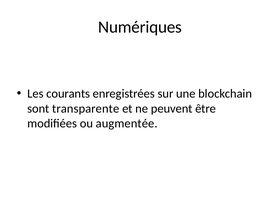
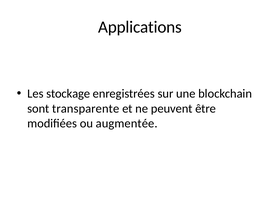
Numériques: Numériques -> Applications (140, 27)
courants: courants -> stockage (68, 94)
